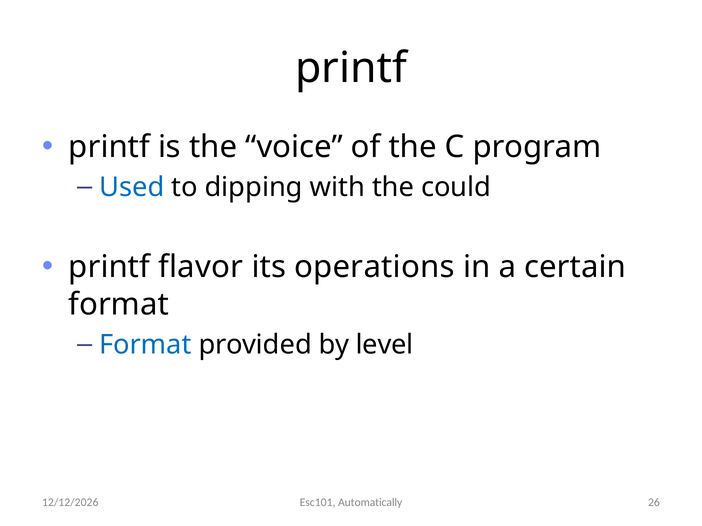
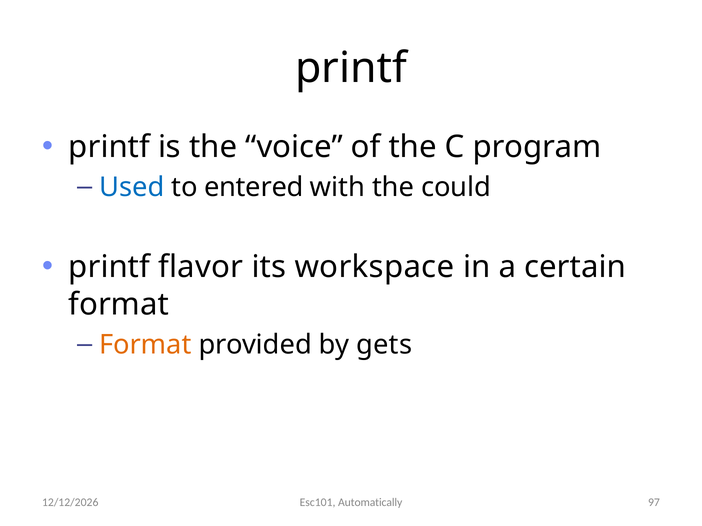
dipping: dipping -> entered (254, 188)
operations: operations -> workspace (374, 267)
Format colour: blue -> orange (145, 345)
level: level -> gets (384, 345)
26: 26 -> 97 (654, 503)
